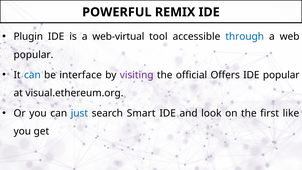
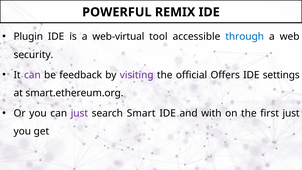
popular: popular -> security (33, 55)
can colour: blue -> purple (32, 75)
interface: interface -> feedback (81, 75)
IDE popular: popular -> settings (281, 75)
visual.ethereum.org: visual.ethereum.org -> smart.ethereum.org (74, 93)
just colour: blue -> purple (79, 113)
look: look -> with (211, 113)
first like: like -> just (291, 113)
